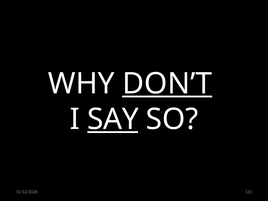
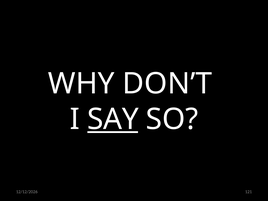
DON’T underline: present -> none (167, 84)
